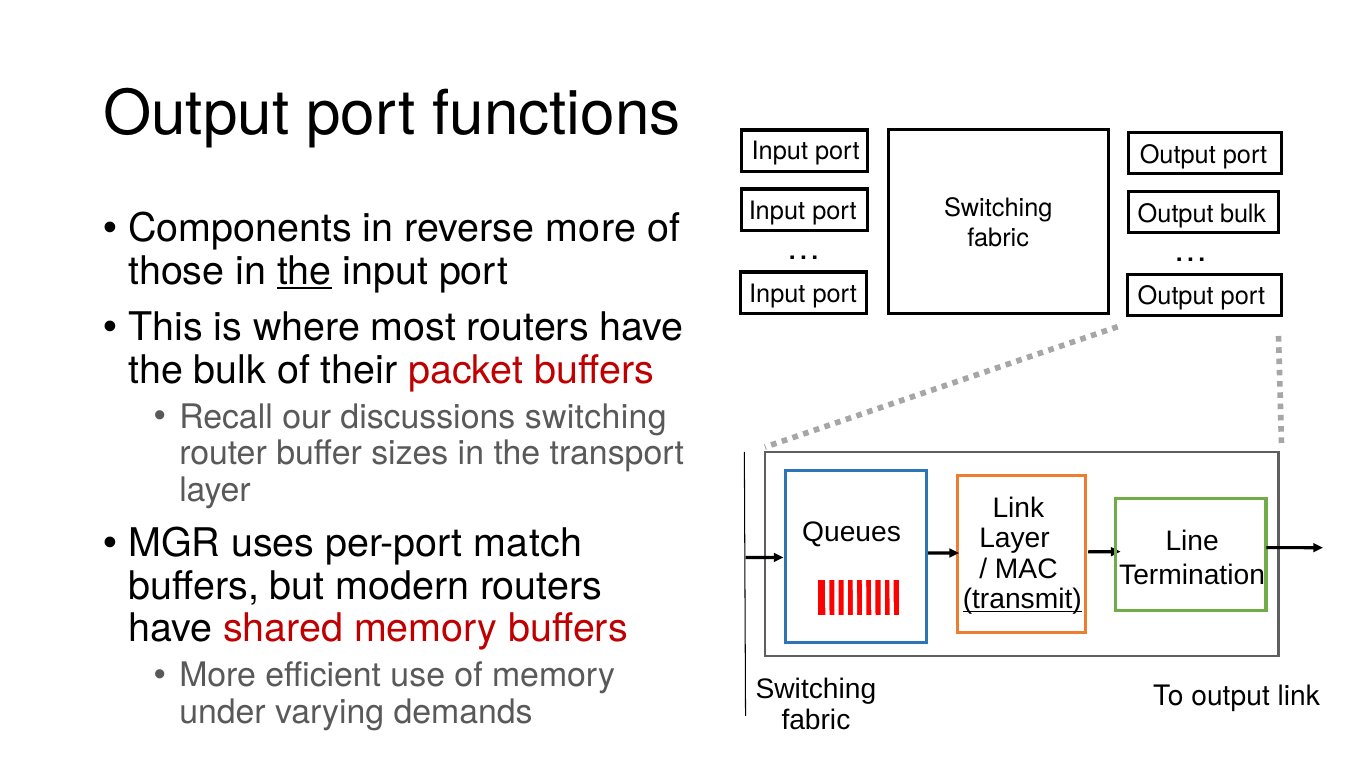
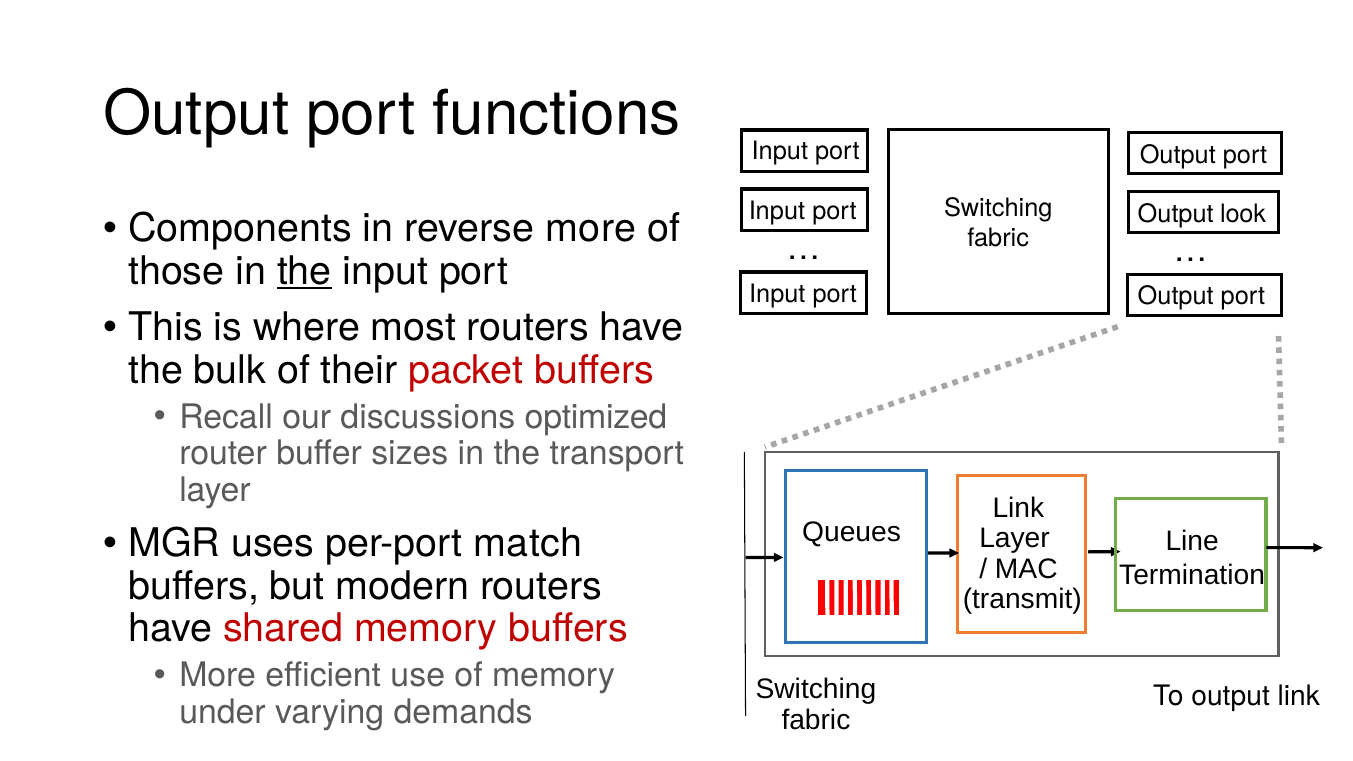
Output bulk: bulk -> look (1243, 215)
discussions switching: switching -> optimized (596, 417)
transmit underline: present -> none (1022, 599)
